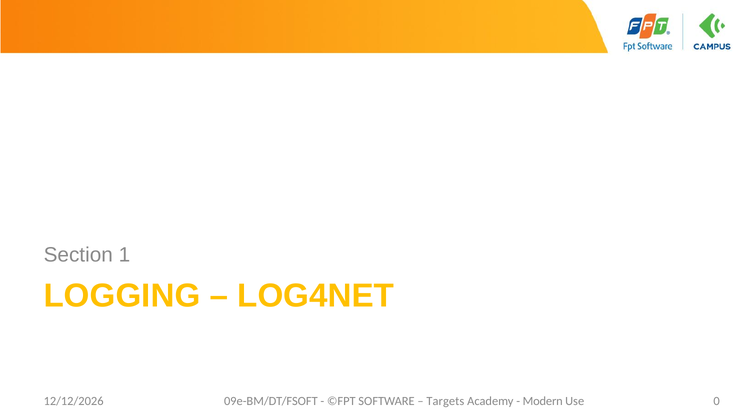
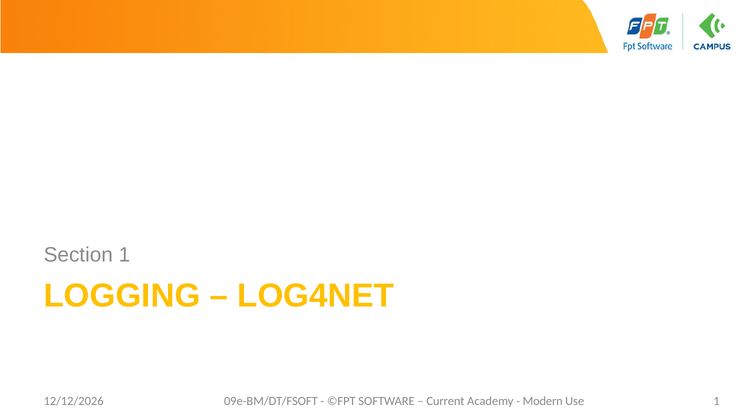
Targets: Targets -> Current (445, 401)
Use 0: 0 -> 1 (717, 401)
